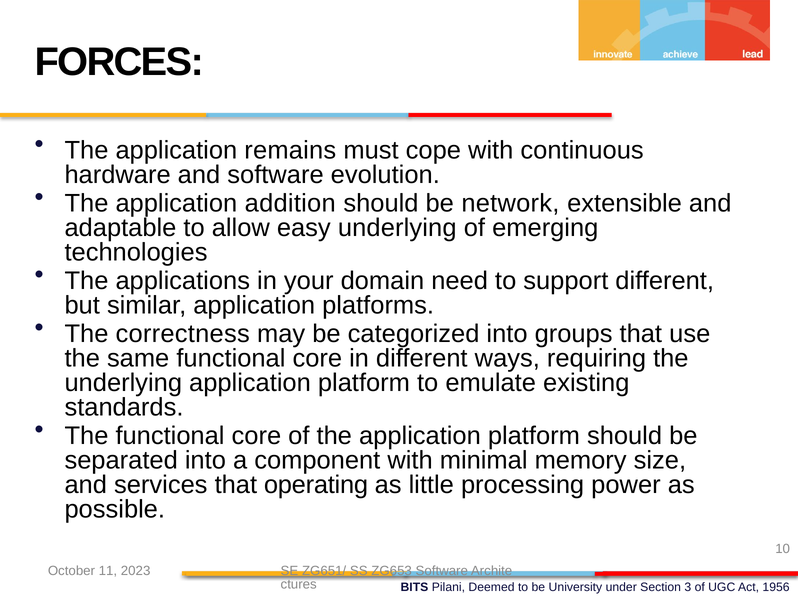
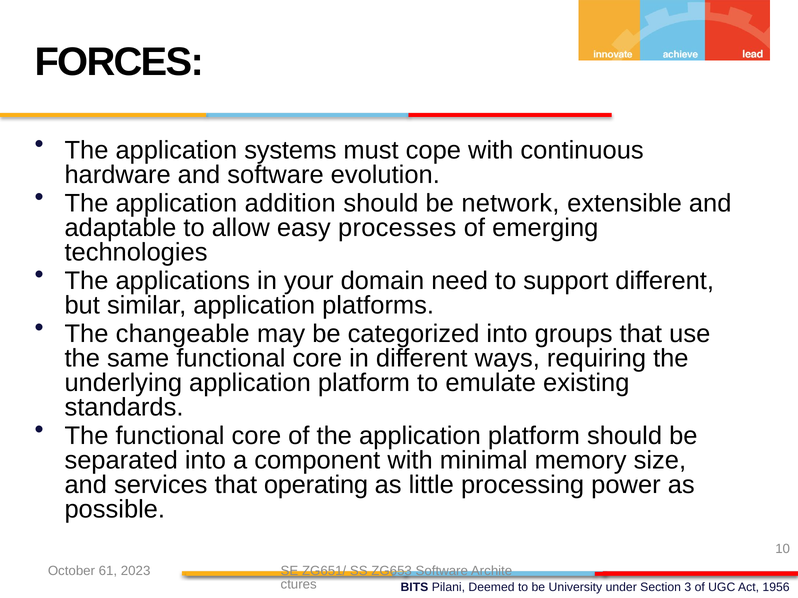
remains: remains -> systems (290, 150)
easy underlying: underlying -> processes (397, 228)
correctness: correctness -> changeable (183, 334)
11: 11 -> 61 (108, 572)
